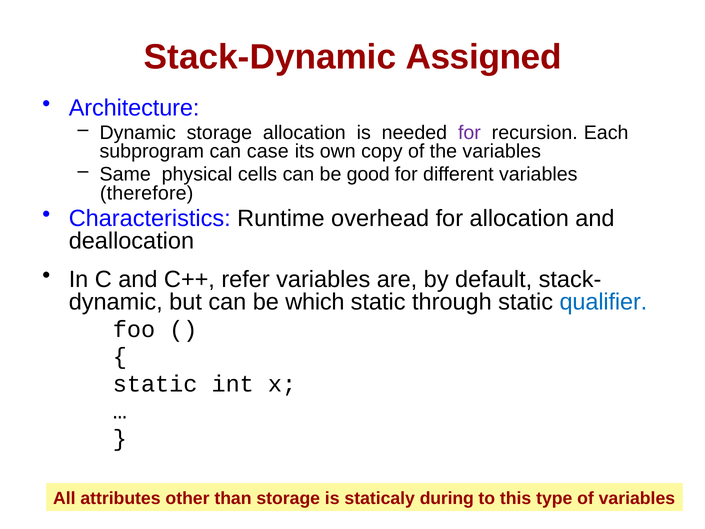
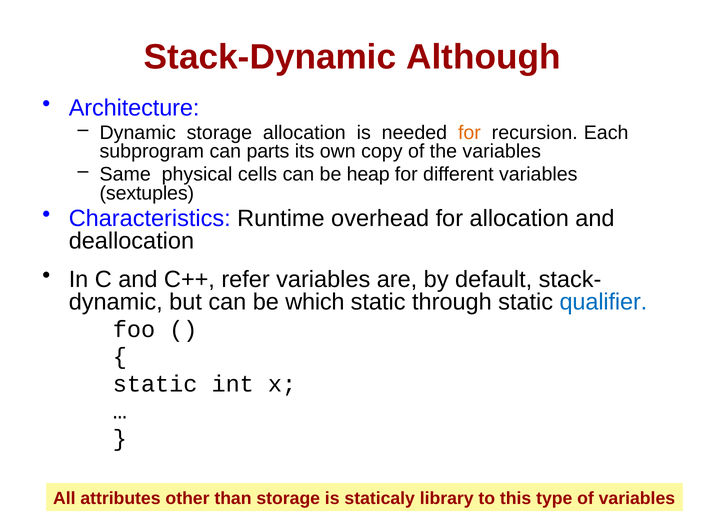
Assigned: Assigned -> Although (483, 57)
for colour: purple -> orange (469, 133)
case: case -> parts (268, 151)
good: good -> heap (368, 174)
therefore: therefore -> sextuples (147, 193)
during: during -> library (447, 498)
